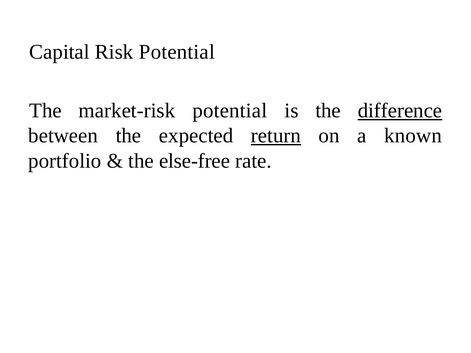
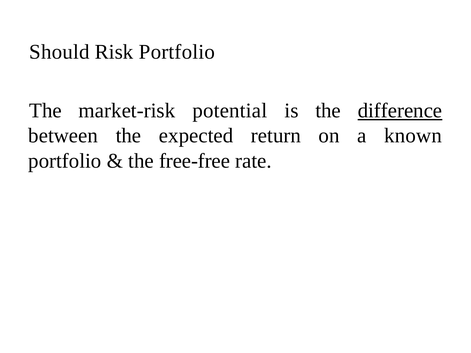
Capital: Capital -> Should (59, 52)
Risk Potential: Potential -> Portfolio (177, 52)
return underline: present -> none (276, 136)
else-free: else-free -> free-free (195, 161)
